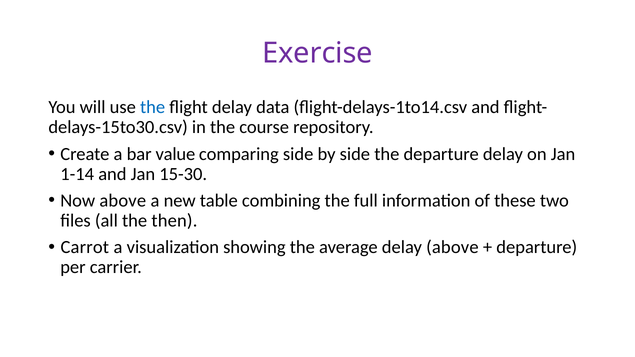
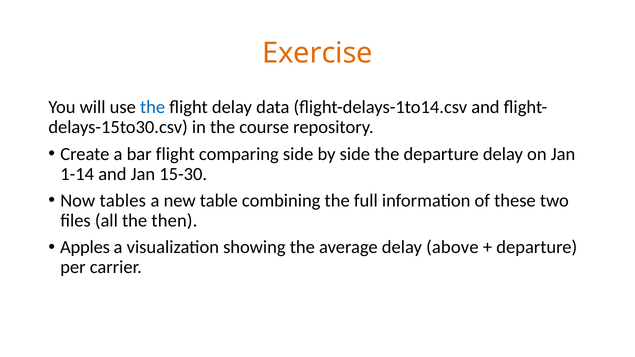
Exercise colour: purple -> orange (318, 53)
bar value: value -> flight (175, 154)
Now above: above -> tables (123, 201)
Carrot: Carrot -> Apples (85, 247)
